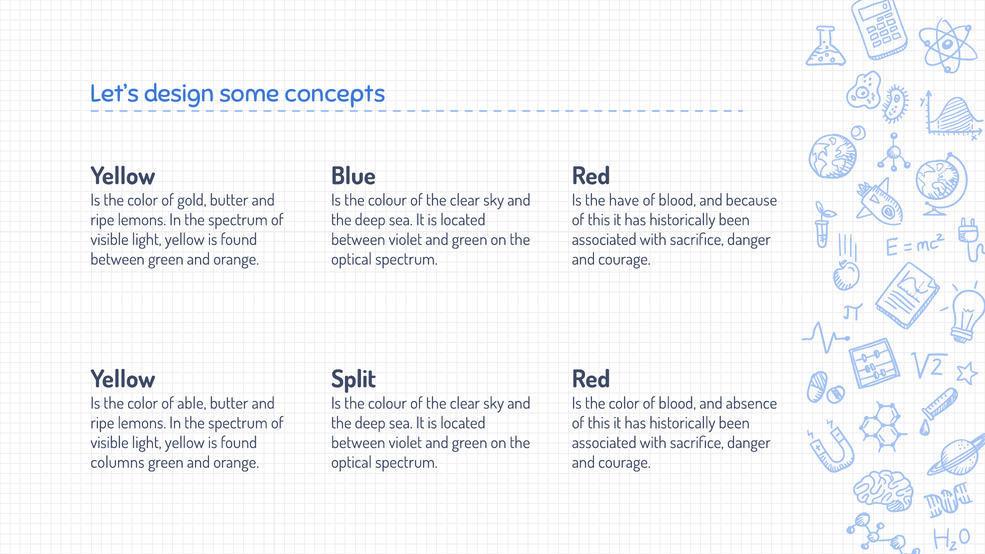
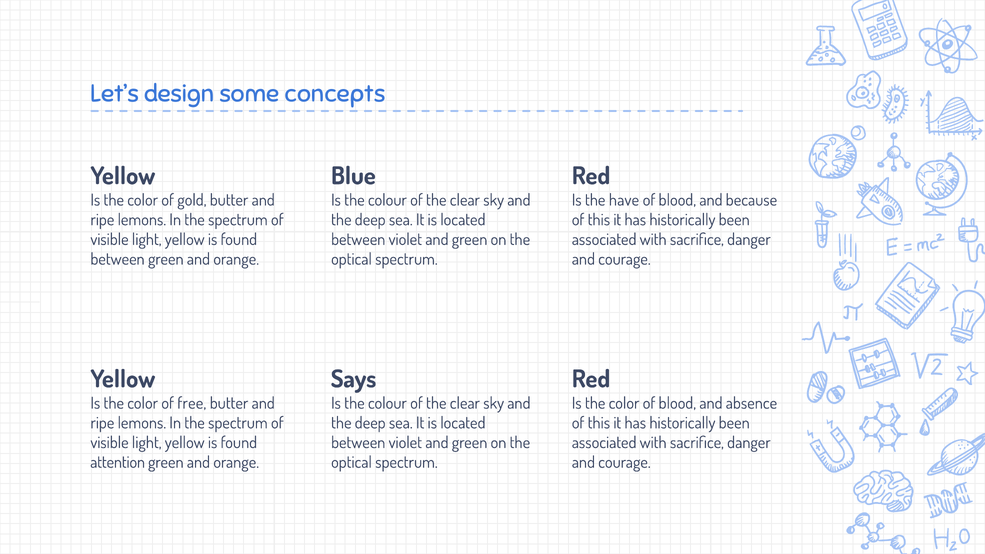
Split: Split -> Says (354, 379)
able: able -> free (192, 403)
columns: columns -> attention (118, 462)
